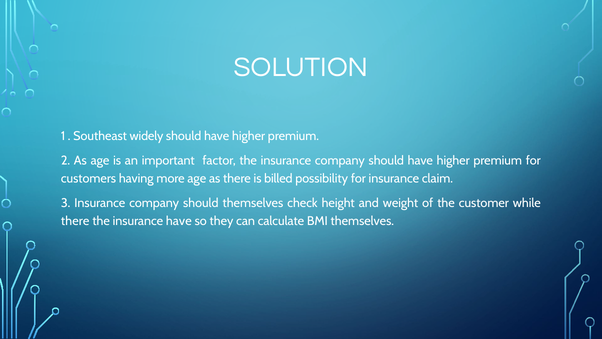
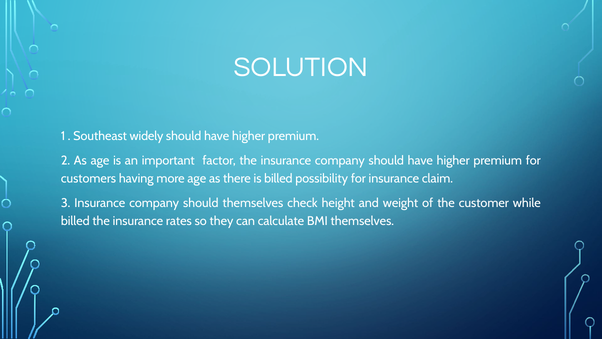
there: there -> billed (75, 221)
insurance have: have -> rates (179, 221)
